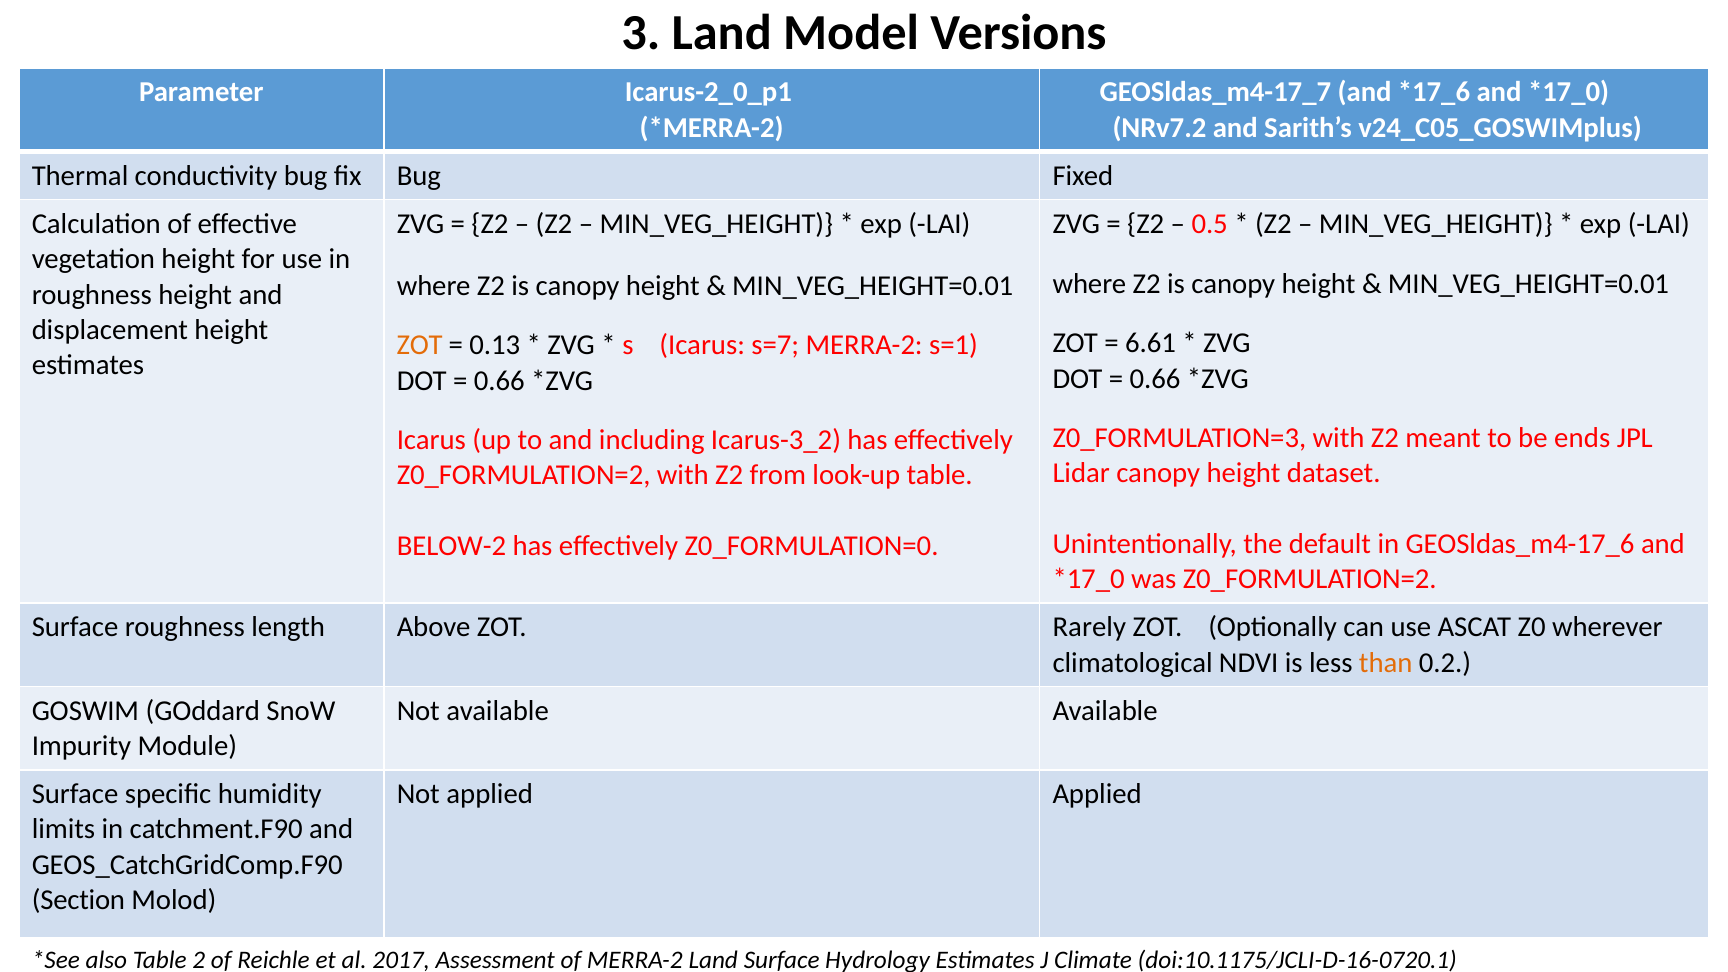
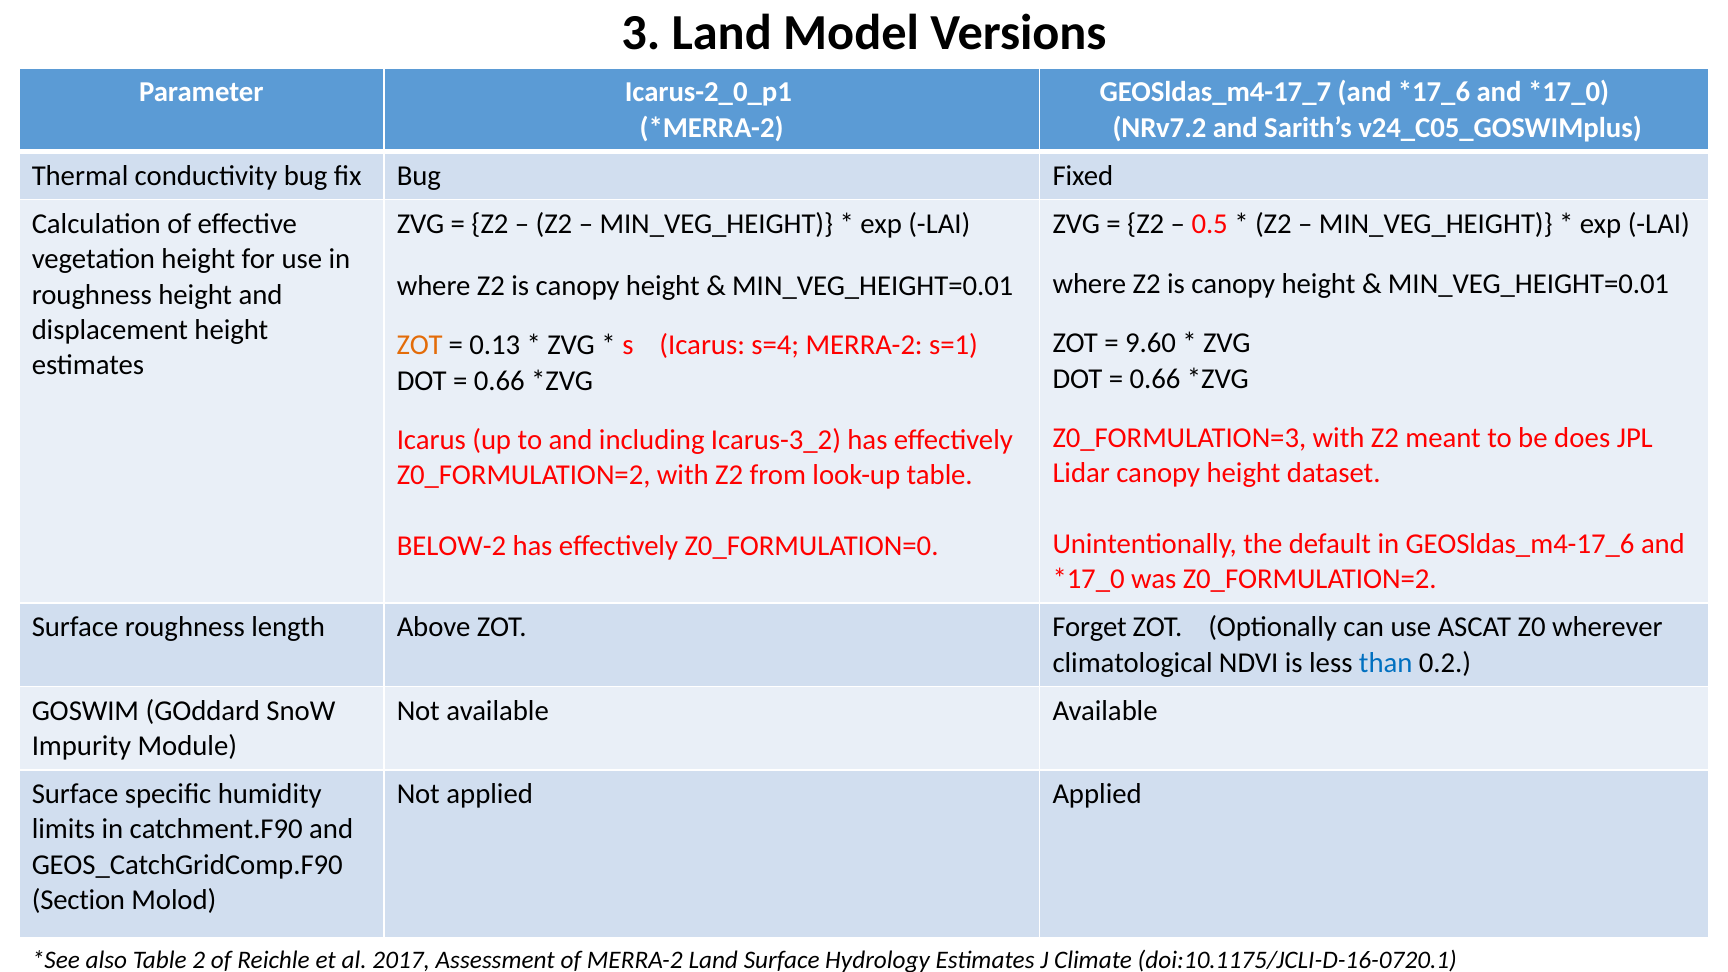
6.61: 6.61 -> 9.60 (1150, 343)
s=7: s=7 -> s=4 (775, 345)
ends: ends -> does (1582, 438)
Rarely: Rarely -> Forget (1090, 627)
than colour: orange -> blue (1386, 663)
